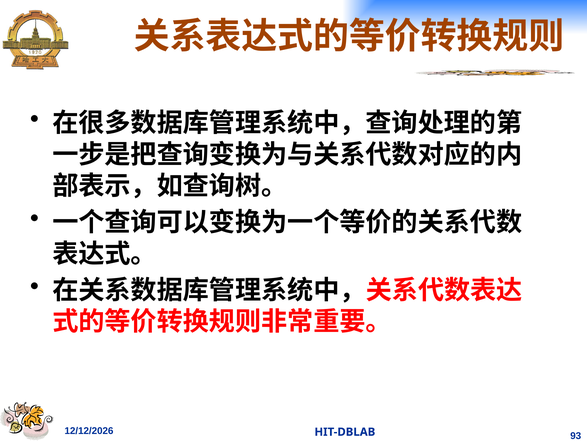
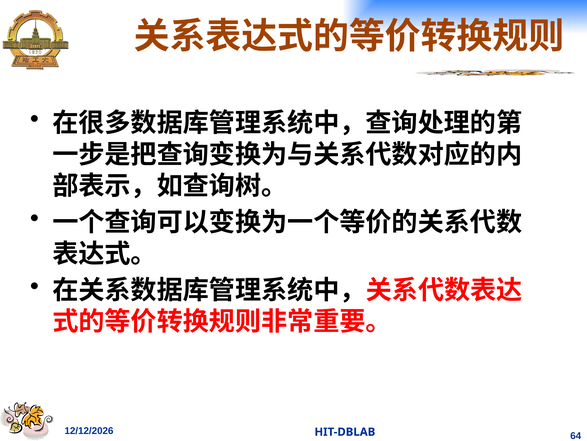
93: 93 -> 64 (576, 435)
